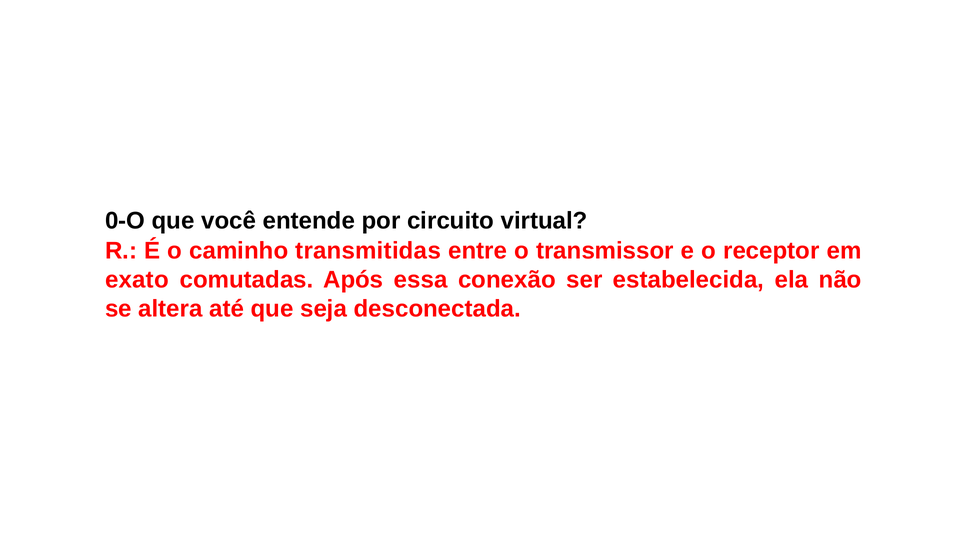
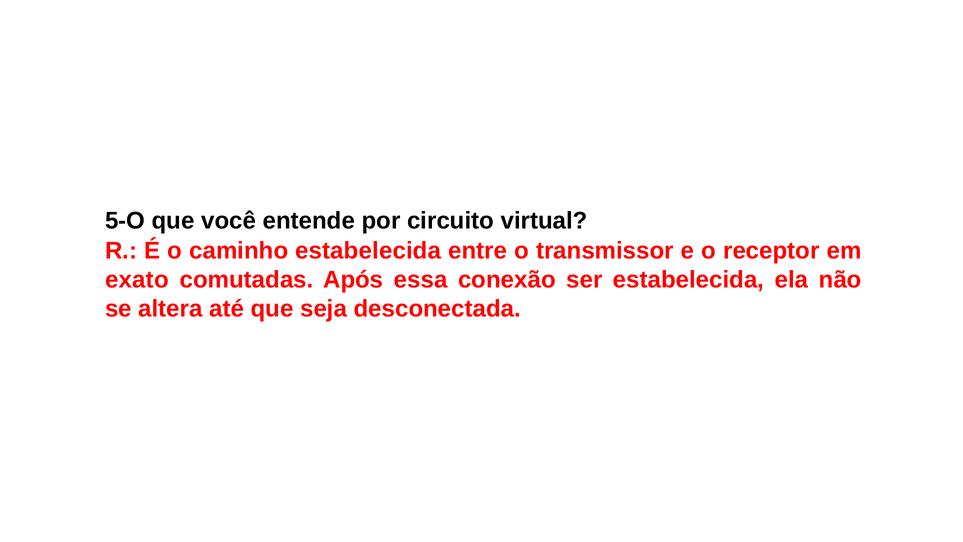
0-O: 0-O -> 5-O (125, 221)
caminho transmitidas: transmitidas -> estabelecida (368, 251)
